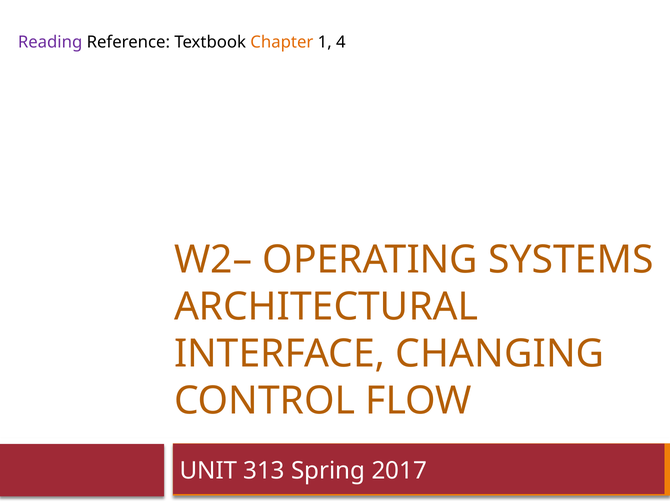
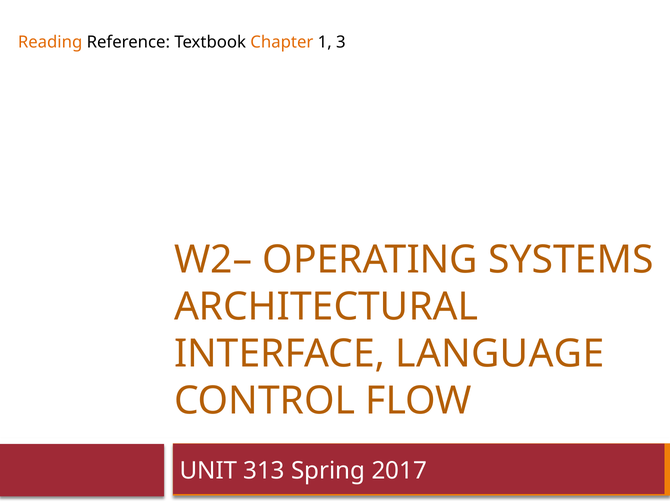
Reading colour: purple -> orange (50, 42)
4: 4 -> 3 (341, 42)
CHANGING: CHANGING -> LANGUAGE (500, 353)
